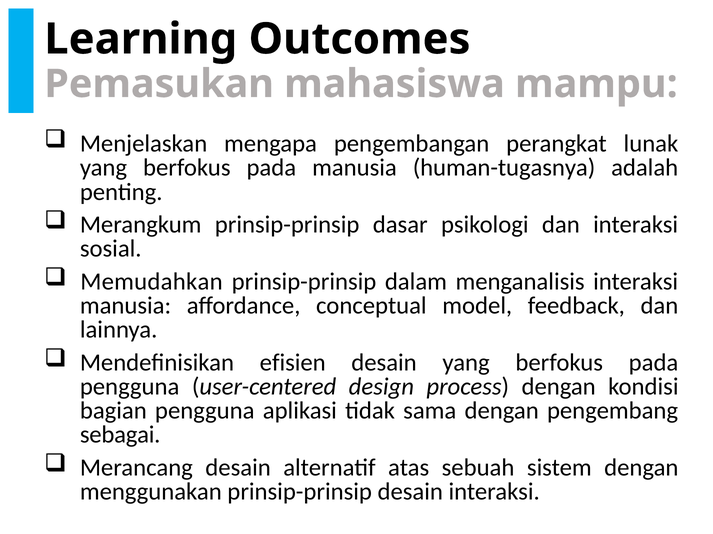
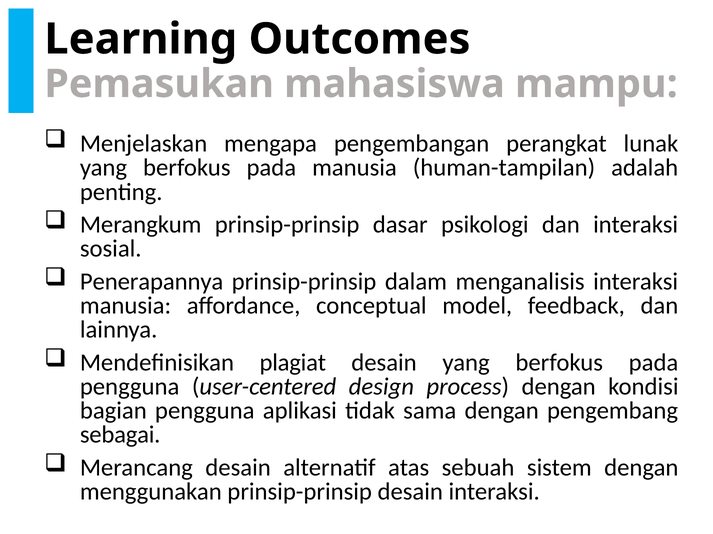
human-tugasnya: human-tugasnya -> human-tampilan (504, 168)
Memudahkan: Memudahkan -> Penerapannya (152, 282)
efisien: efisien -> plagiat (293, 363)
